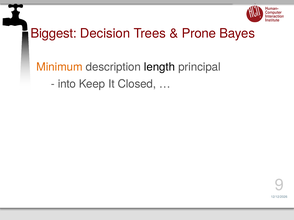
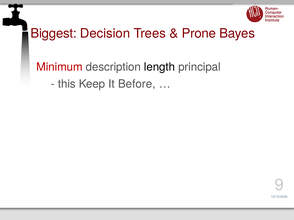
Minimum colour: orange -> red (59, 67)
into: into -> this (67, 84)
Closed: Closed -> Before (137, 84)
